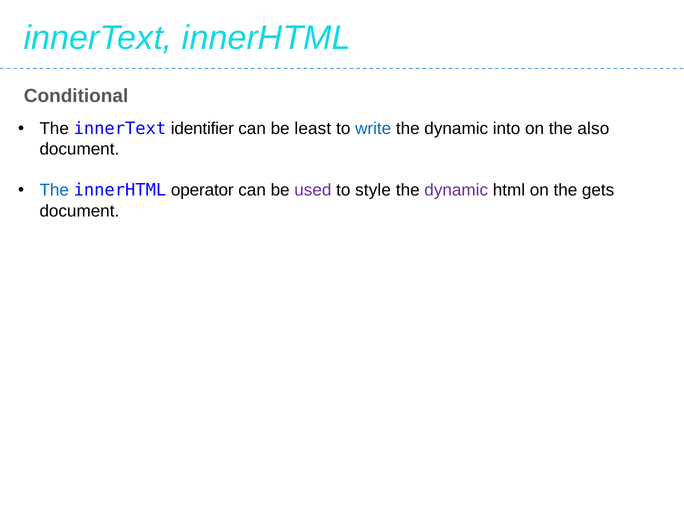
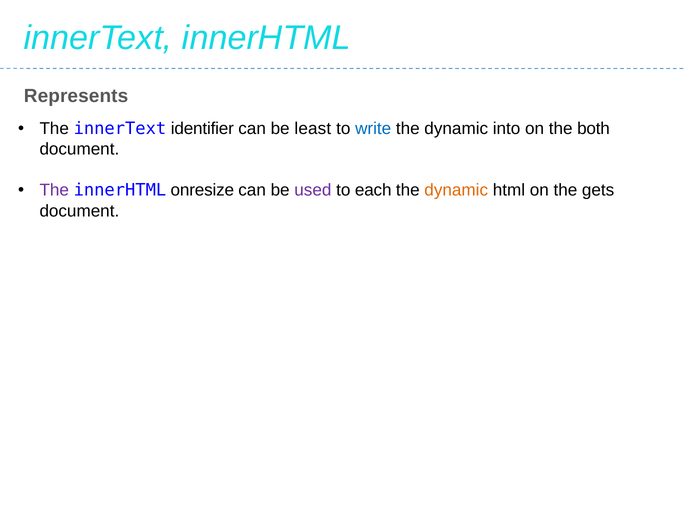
Conditional: Conditional -> Represents (76, 96)
also: also -> both (594, 129)
The colour: blue -> purple (54, 190)
operator: operator -> onresize (202, 190)
style: style -> each (373, 190)
dynamic colour: purple -> orange (456, 190)
